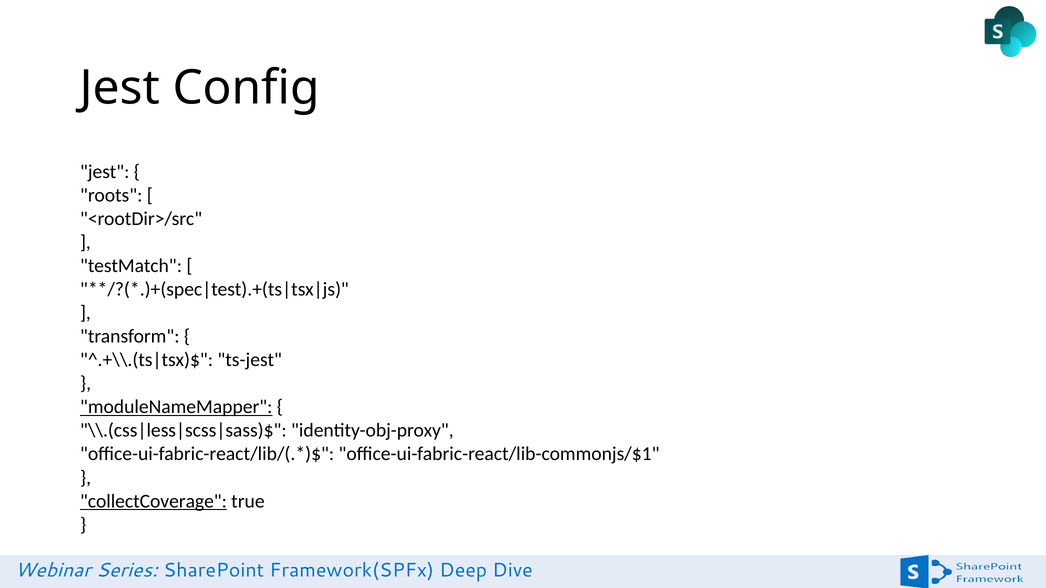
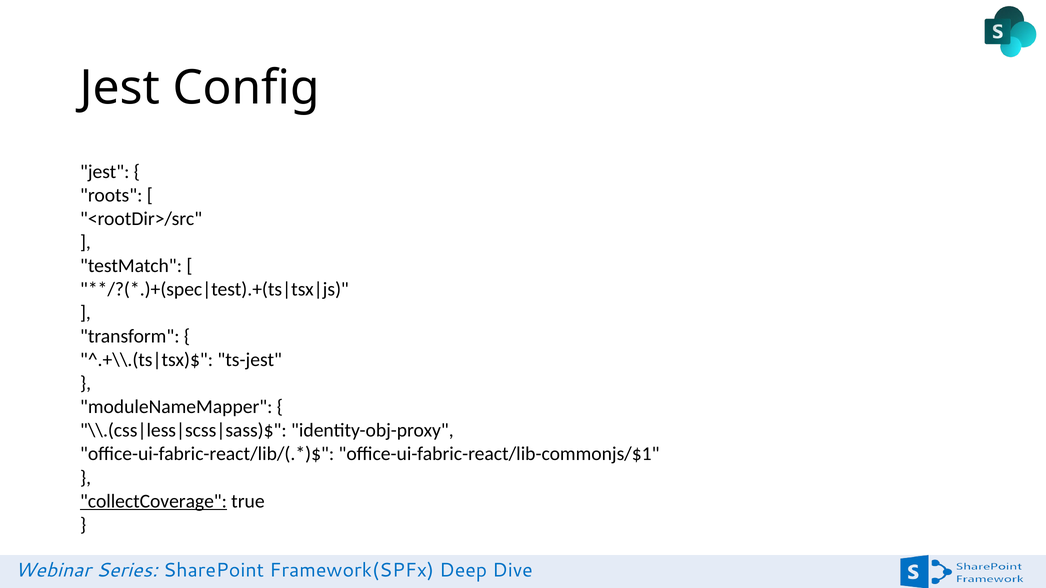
moduleNameMapper underline: present -> none (176, 407)
